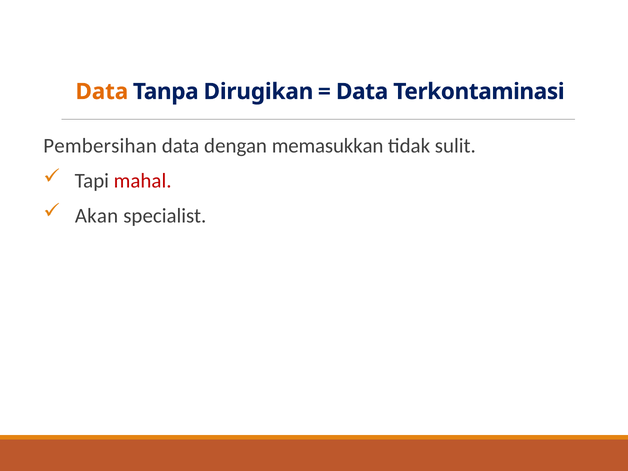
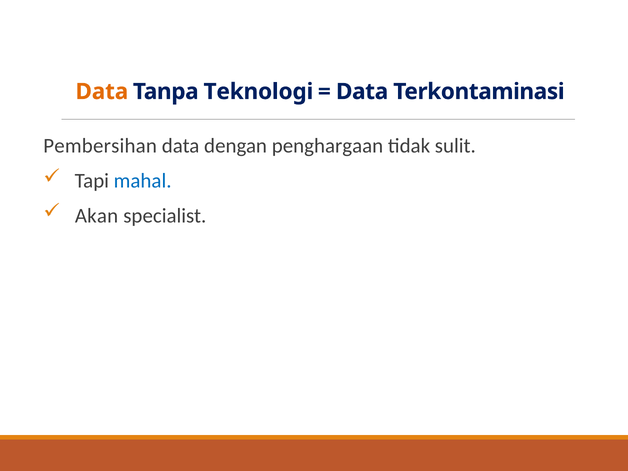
Dirugikan: Dirugikan -> Teknologi (258, 92)
memasukkan: memasukkan -> penghargaan (328, 146)
mahal colour: red -> blue (143, 181)
